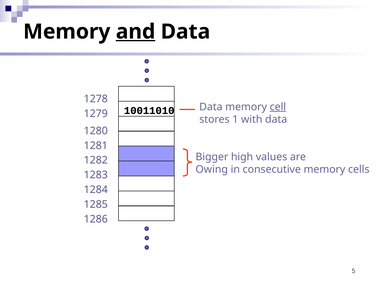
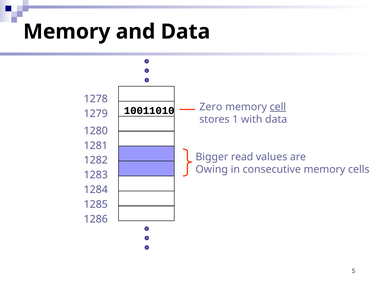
and underline: present -> none (136, 32)
Data: Data -> Zero (211, 107)
high: high -> read (242, 157)
